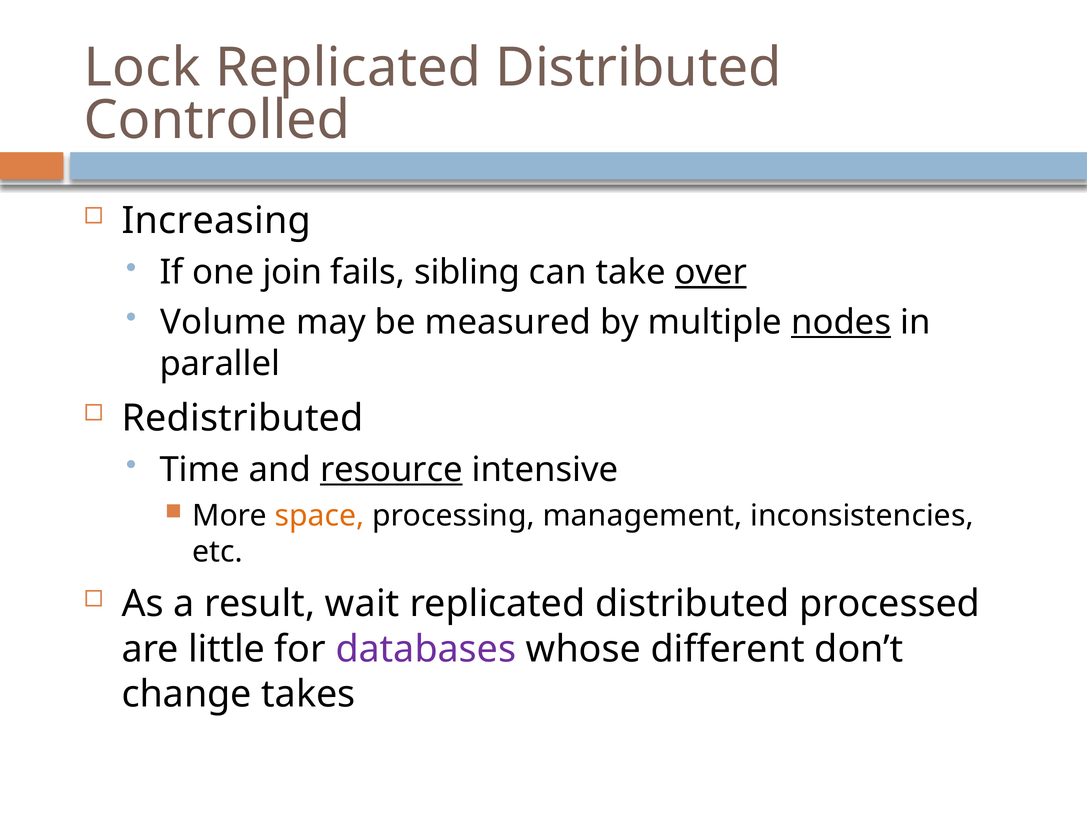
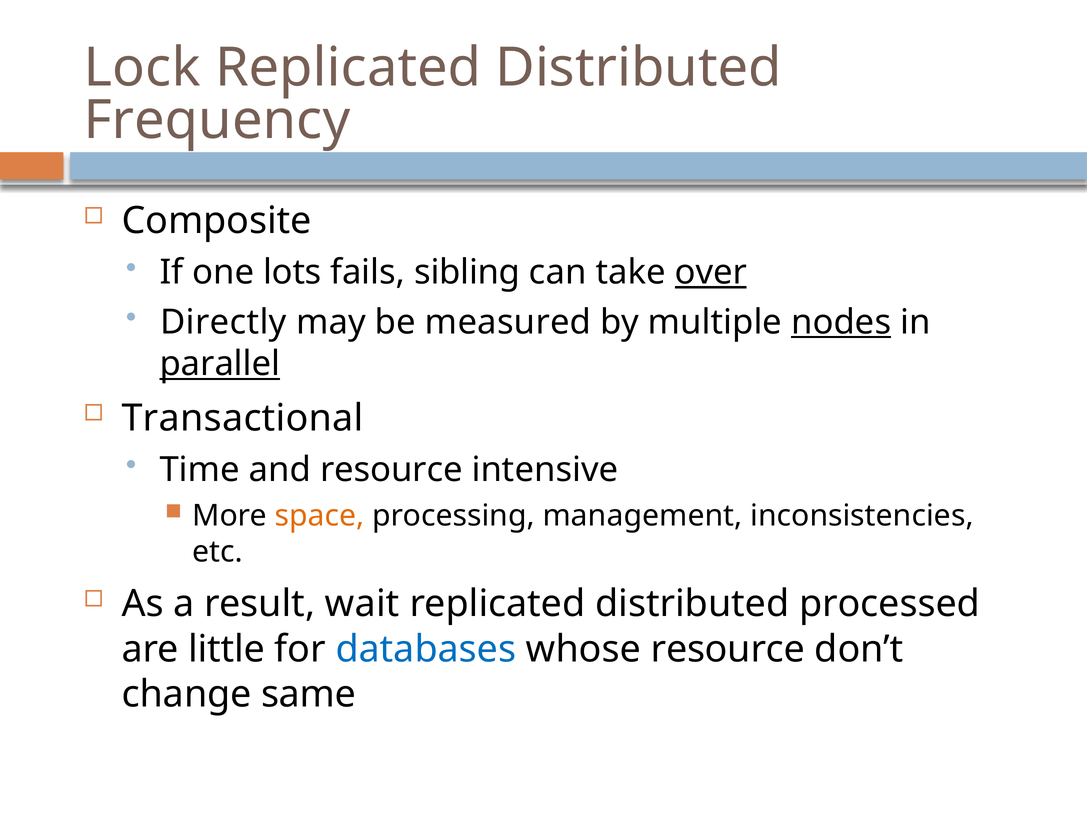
Controlled: Controlled -> Frequency (217, 120)
Increasing: Increasing -> Composite (217, 221)
join: join -> lots (292, 272)
Volume: Volume -> Directly (223, 322)
parallel underline: none -> present (220, 364)
Redistributed: Redistributed -> Transactional (243, 418)
resource underline: present -> none (391, 470)
databases colour: purple -> blue (426, 649)
whose different: different -> resource (728, 649)
takes: takes -> same (309, 695)
